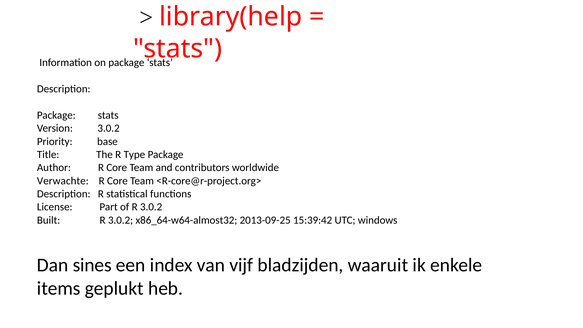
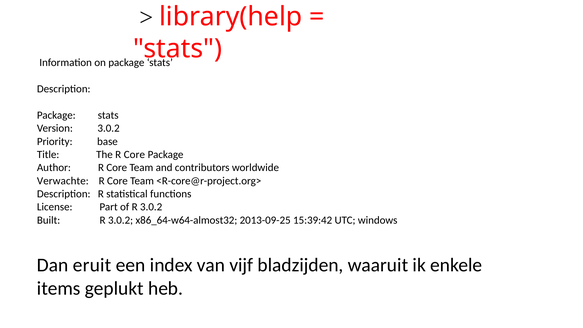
The R Type: Type -> Core (134, 155)
sines: sines -> eruit (92, 265)
